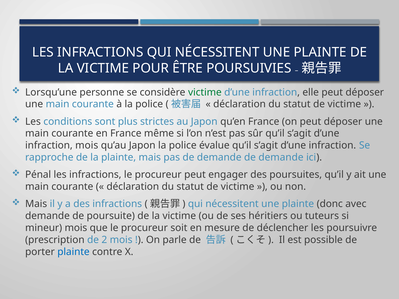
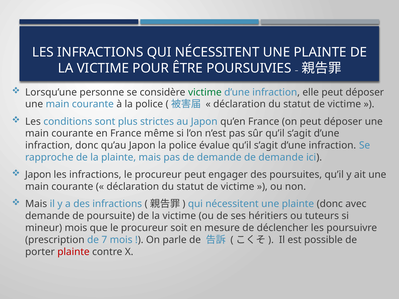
infraction mois: mois -> donc (87, 146)
Pénal: Pénal -> Japon (38, 175)
2: 2 -> 7 (104, 240)
plainte colour: blue -> red (73, 252)
